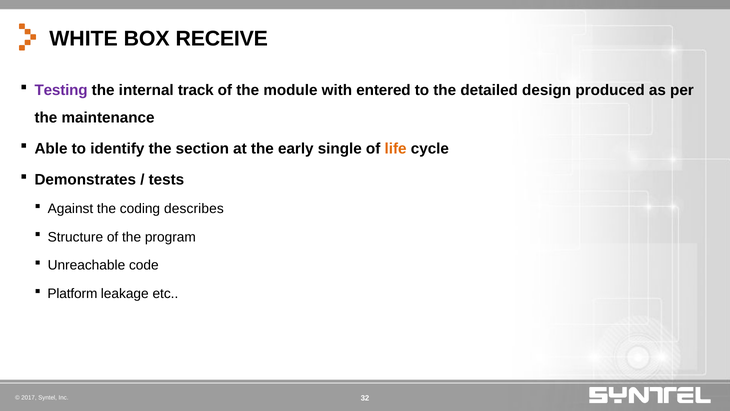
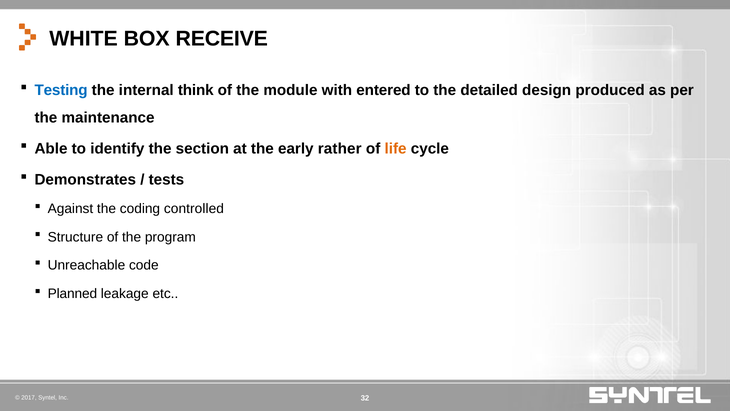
Testing colour: purple -> blue (61, 90)
track: track -> think (196, 90)
single: single -> rather (340, 149)
describes: describes -> controlled (194, 209)
Platform: Platform -> Planned (72, 294)
